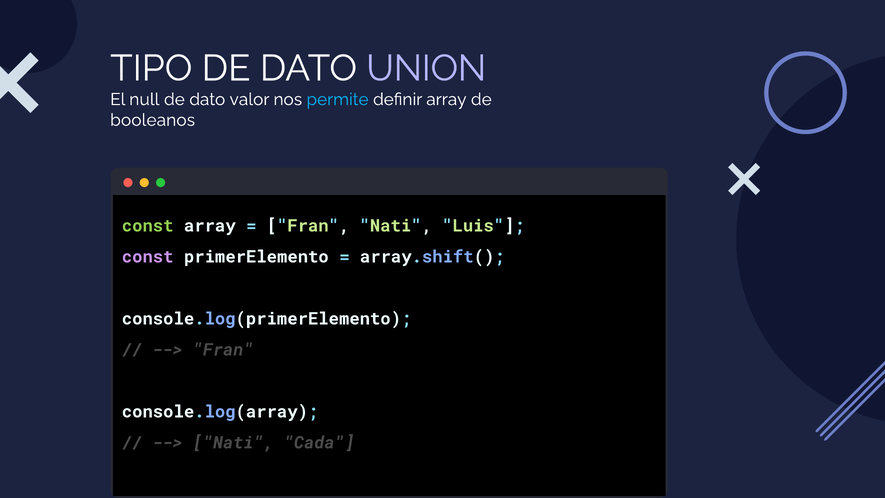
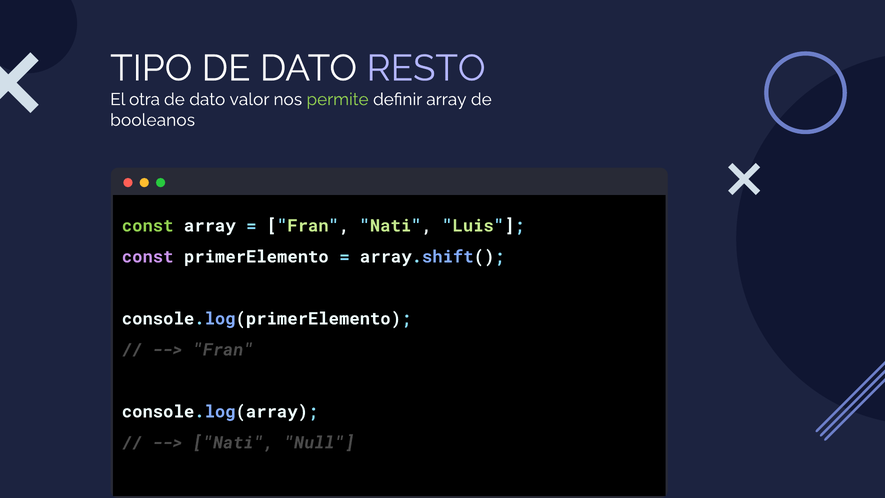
UNION: UNION -> RESTO (426, 68)
null: null -> otra (145, 99)
permite colour: light blue -> light green (338, 99)
Cada: Cada -> Null (319, 443)
